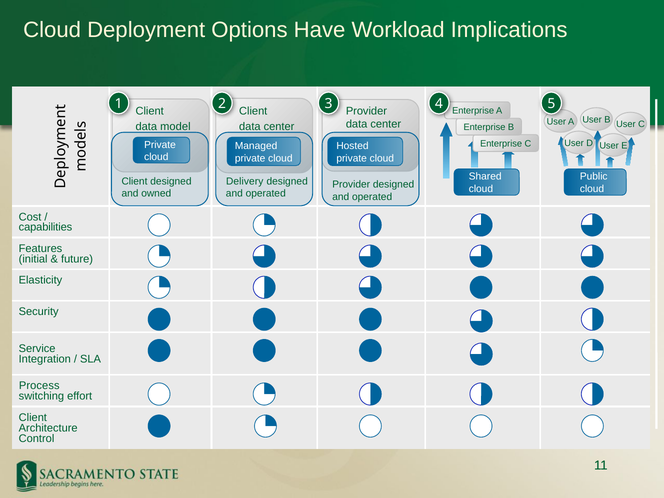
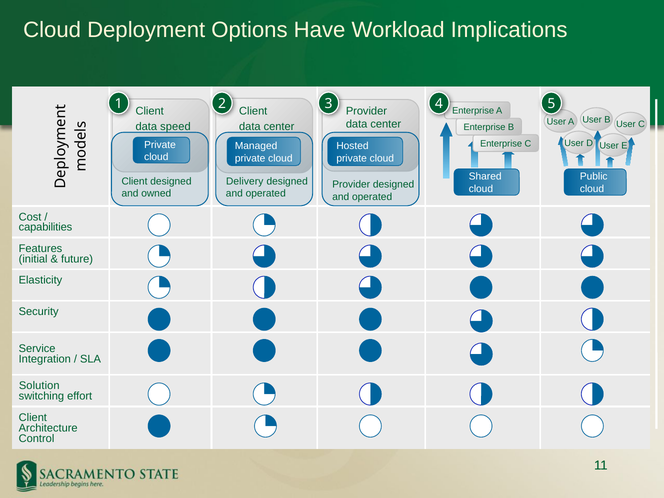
model: model -> speed (175, 126)
Process: Process -> Solution (39, 386)
